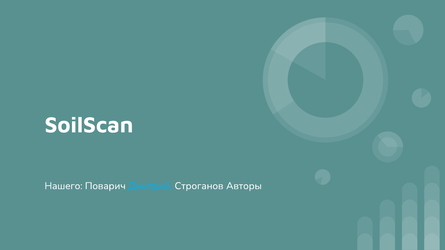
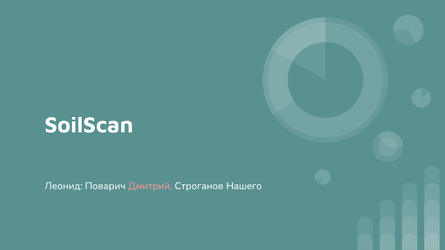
Нашего: Нашего -> Леонид (64, 186)
Дмитрий colour: light blue -> pink (150, 186)
Авторы: Авторы -> Нашего (244, 186)
